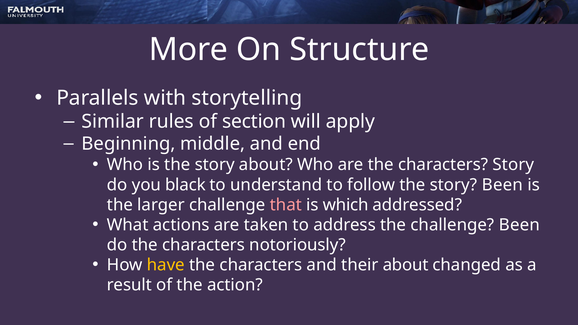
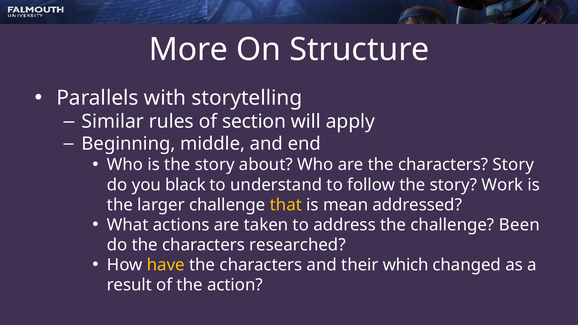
story Been: Been -> Work (502, 185)
that colour: pink -> yellow (286, 205)
which: which -> mean (346, 205)
notoriously: notoriously -> researched (298, 245)
their about: about -> which (406, 265)
